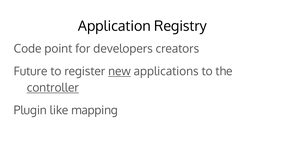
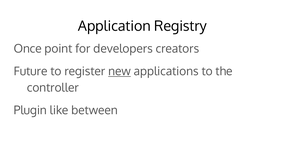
Code: Code -> Once (28, 49)
controller underline: present -> none (53, 88)
mapping: mapping -> between (95, 111)
